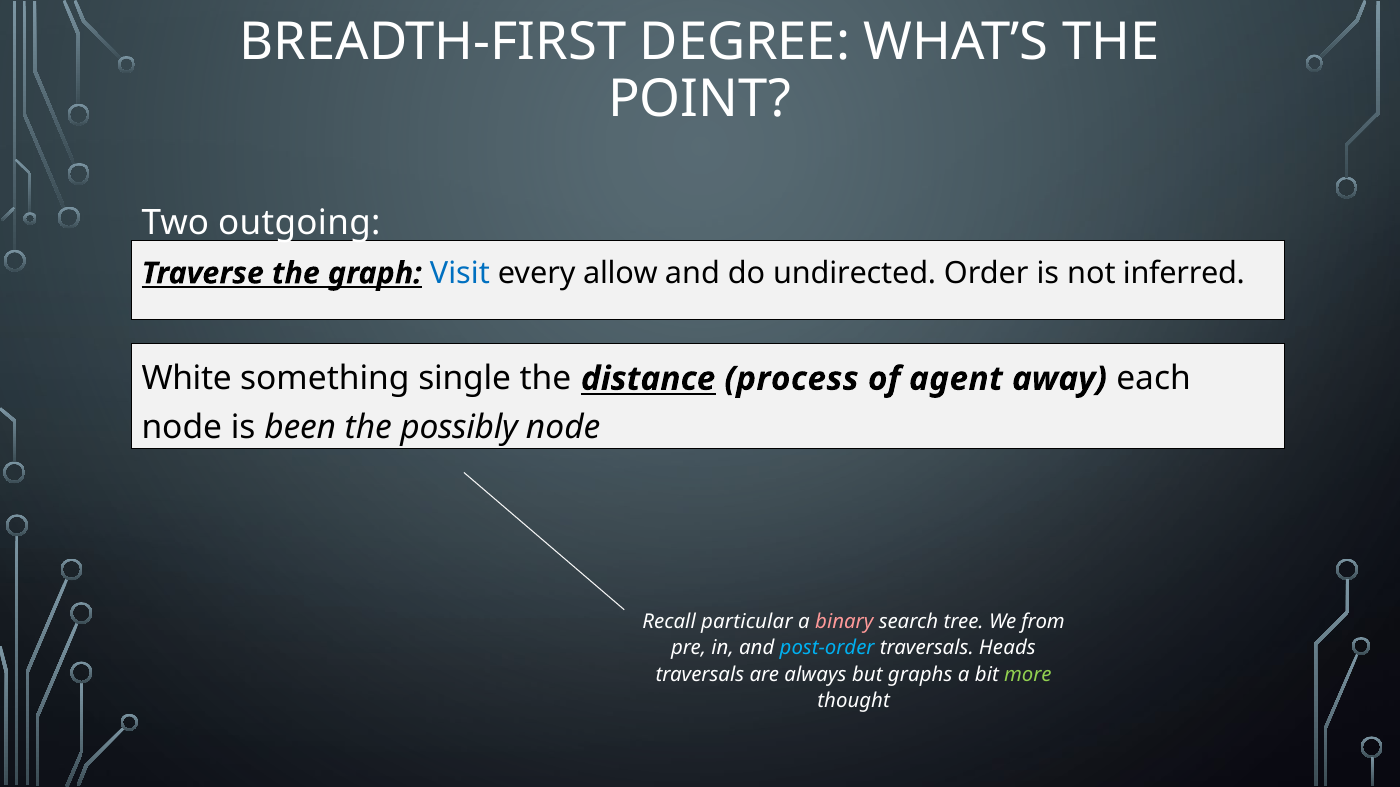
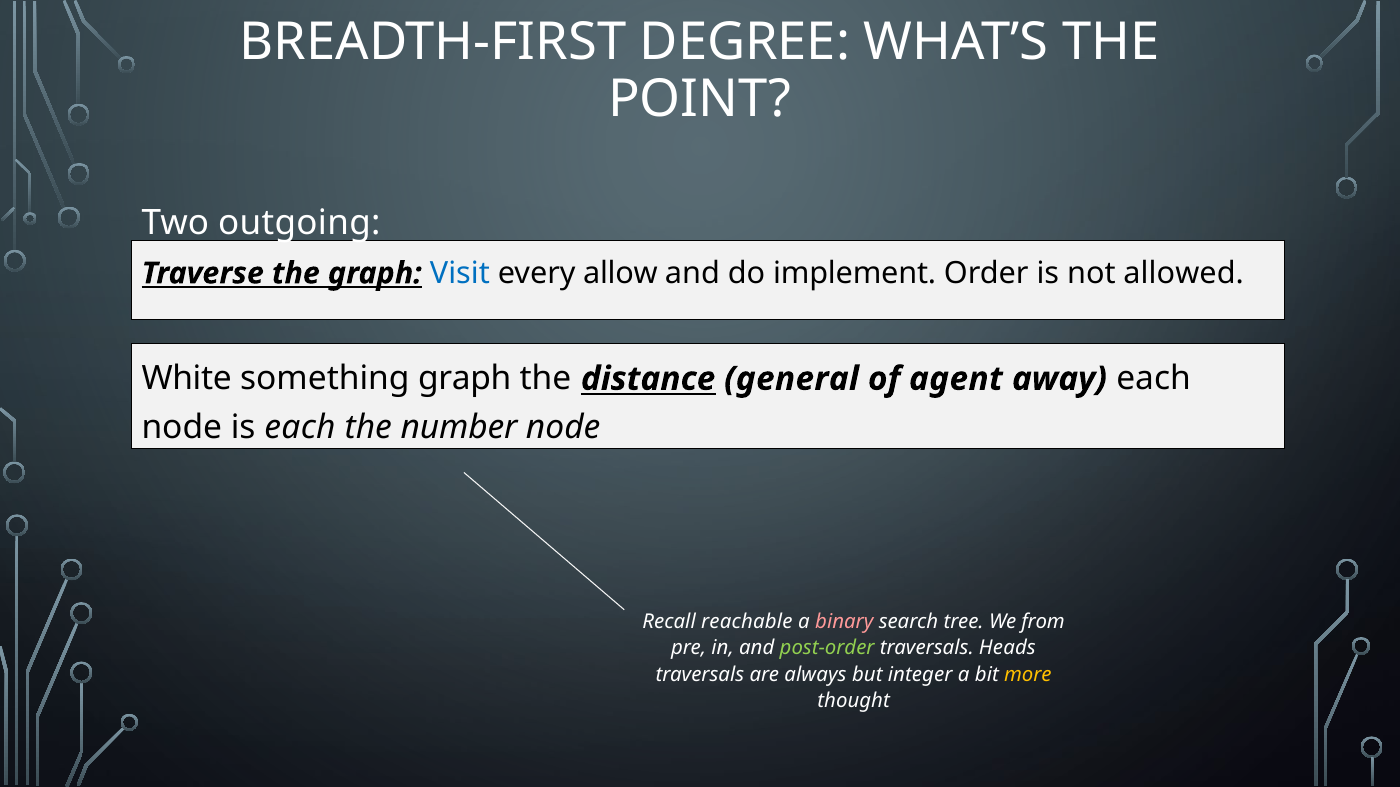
undirected: undirected -> implement (855, 274)
inferred: inferred -> allowed (1184, 274)
something single: single -> graph (465, 379)
process: process -> general (792, 379)
is been: been -> each (300, 427)
possibly: possibly -> number (459, 427)
particular: particular -> reachable (747, 622)
post-order colour: light blue -> light green (827, 648)
graphs: graphs -> integer (920, 675)
more colour: light green -> yellow (1028, 675)
